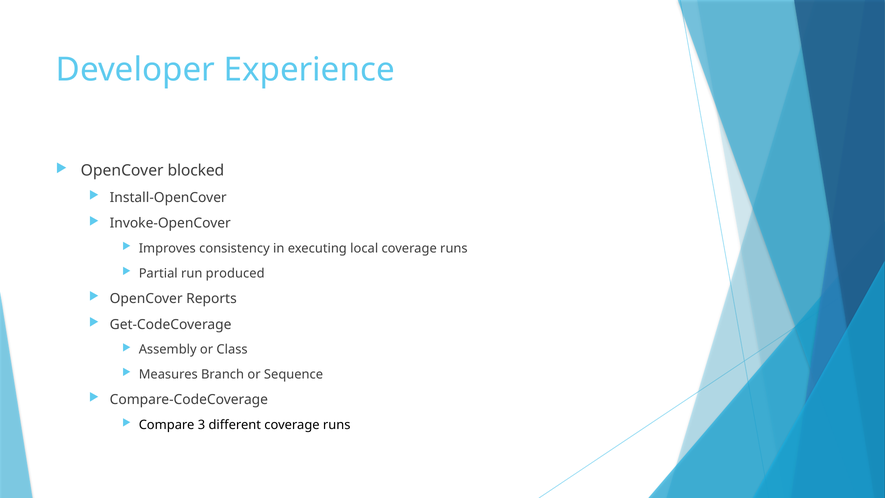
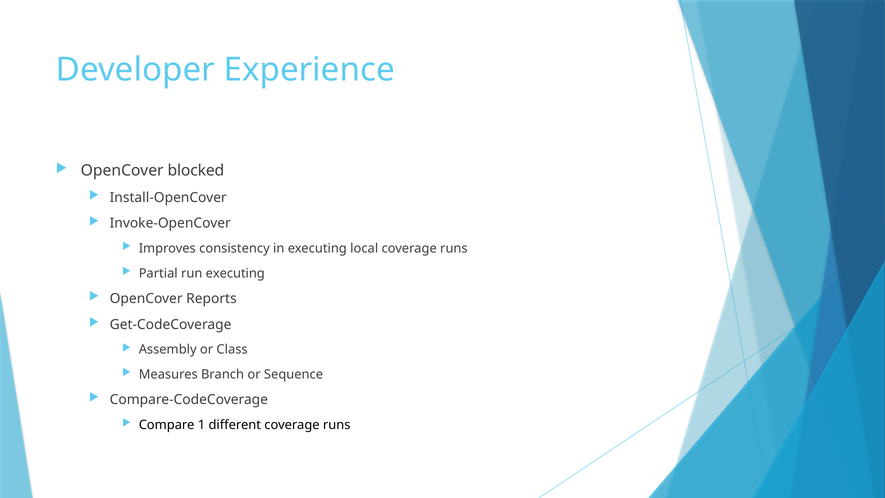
run produced: produced -> executing (235, 273)
3: 3 -> 1 (201, 425)
